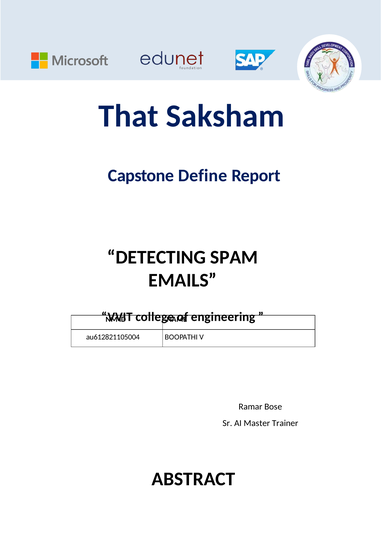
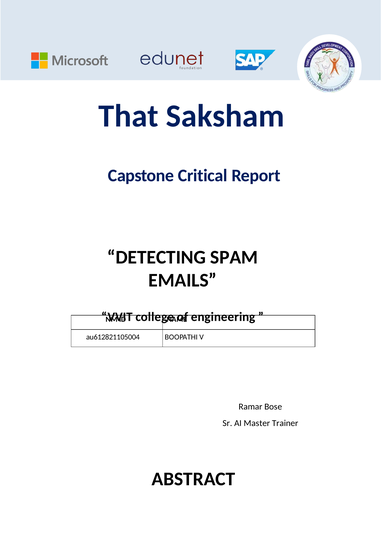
Define: Define -> Critical (203, 175)
